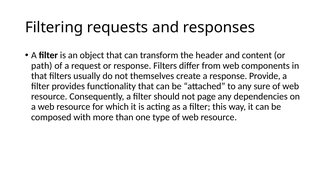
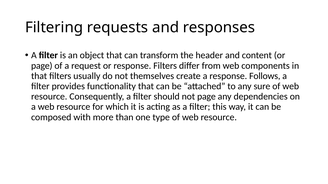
path: path -> page (42, 66)
Provide: Provide -> Follows (265, 76)
